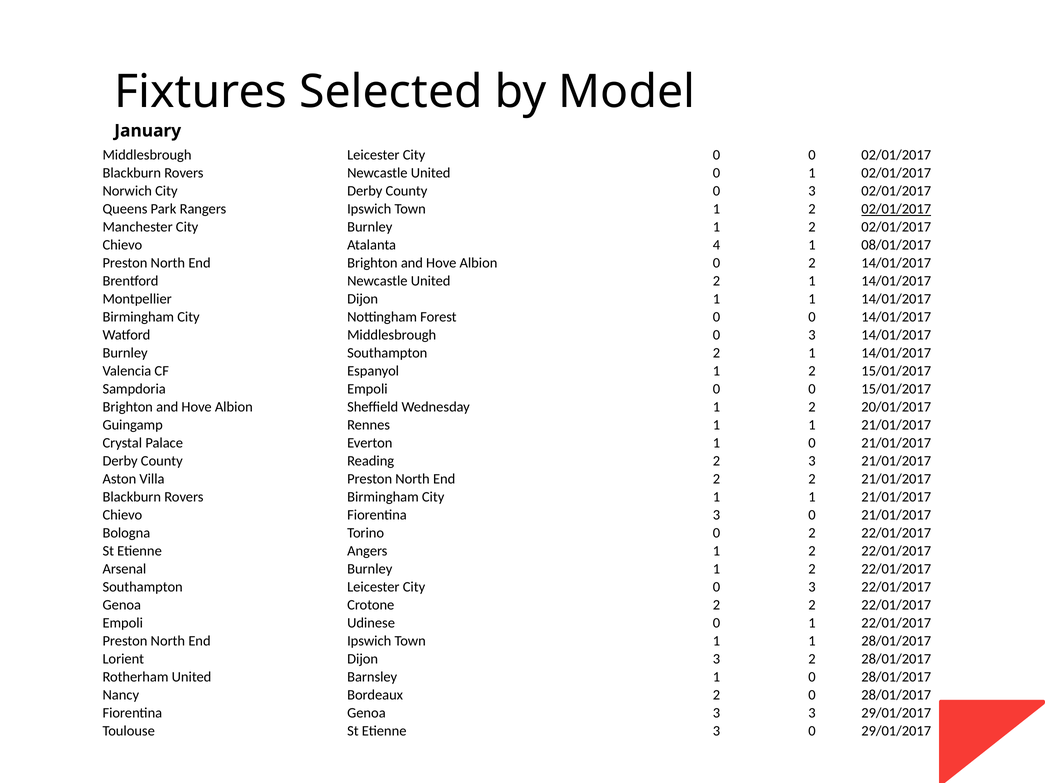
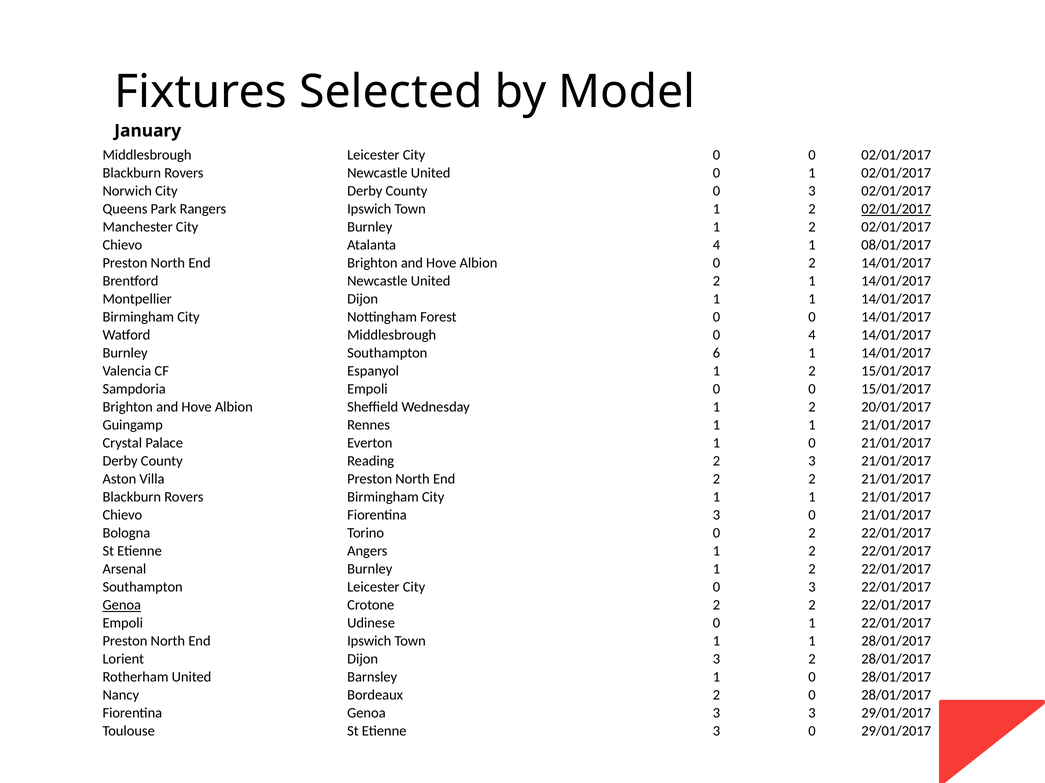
Middlesbrough 0 3: 3 -> 4 (812, 335)
Southampton 2: 2 -> 6 (716, 353)
Genoa underline: none -> present (122, 606)
